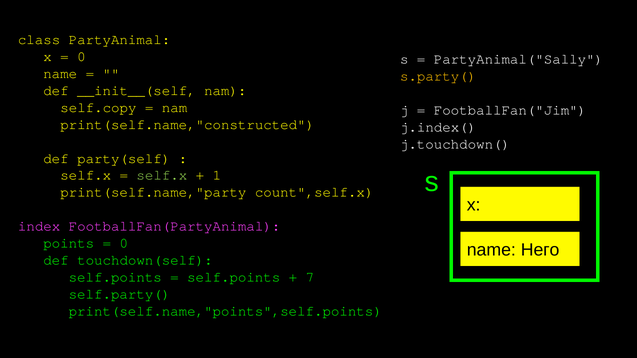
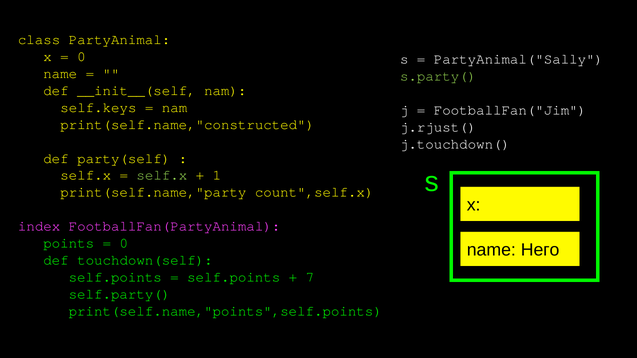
s.party( colour: yellow -> light green (438, 76)
self.copy: self.copy -> self.keys (98, 108)
j.index(: j.index( -> j.rjust( (438, 127)
